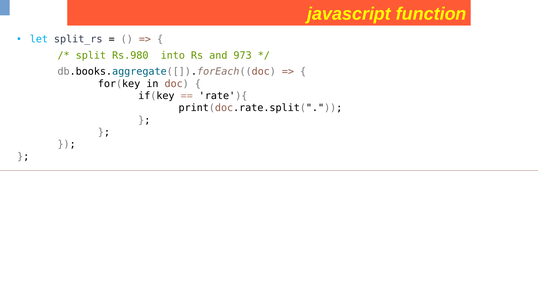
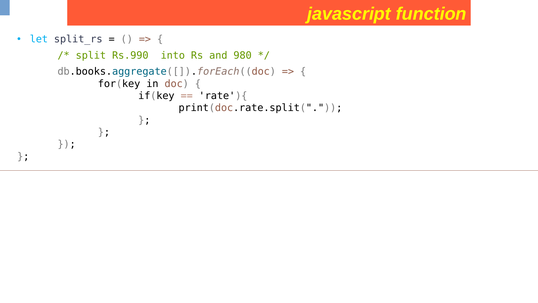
Rs.980: Rs.980 -> Rs.990 (130, 55)
973: 973 -> 980 (243, 55)
